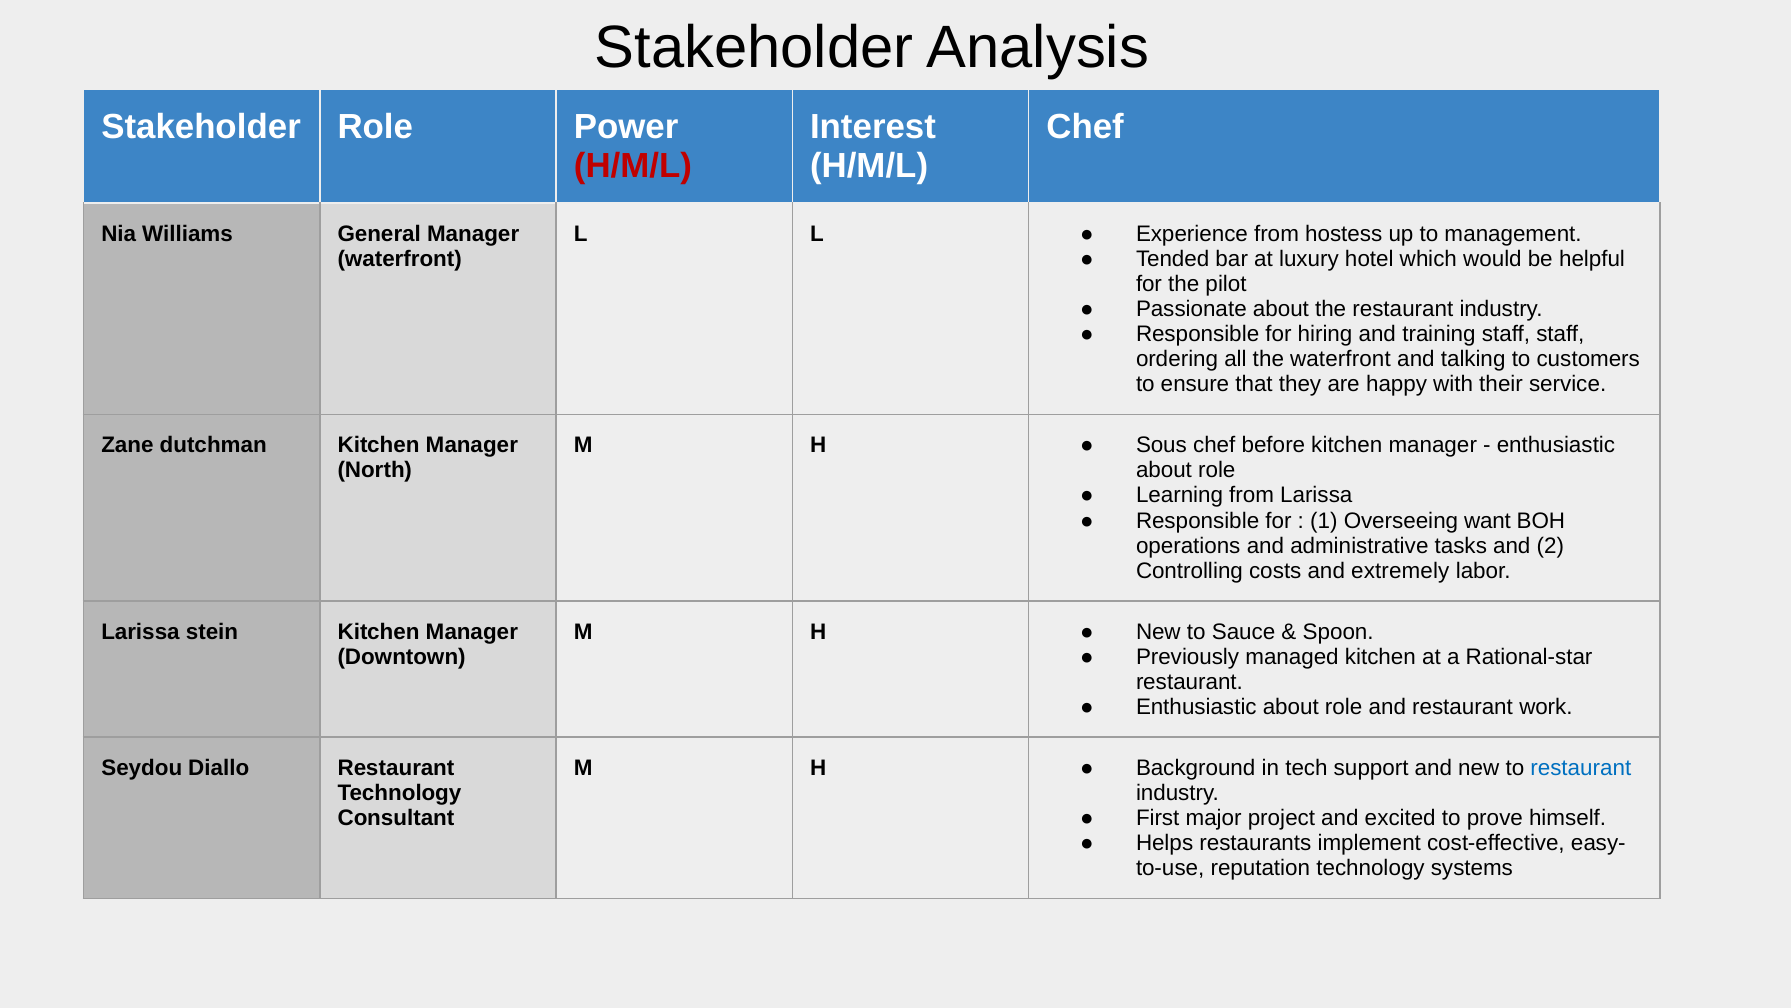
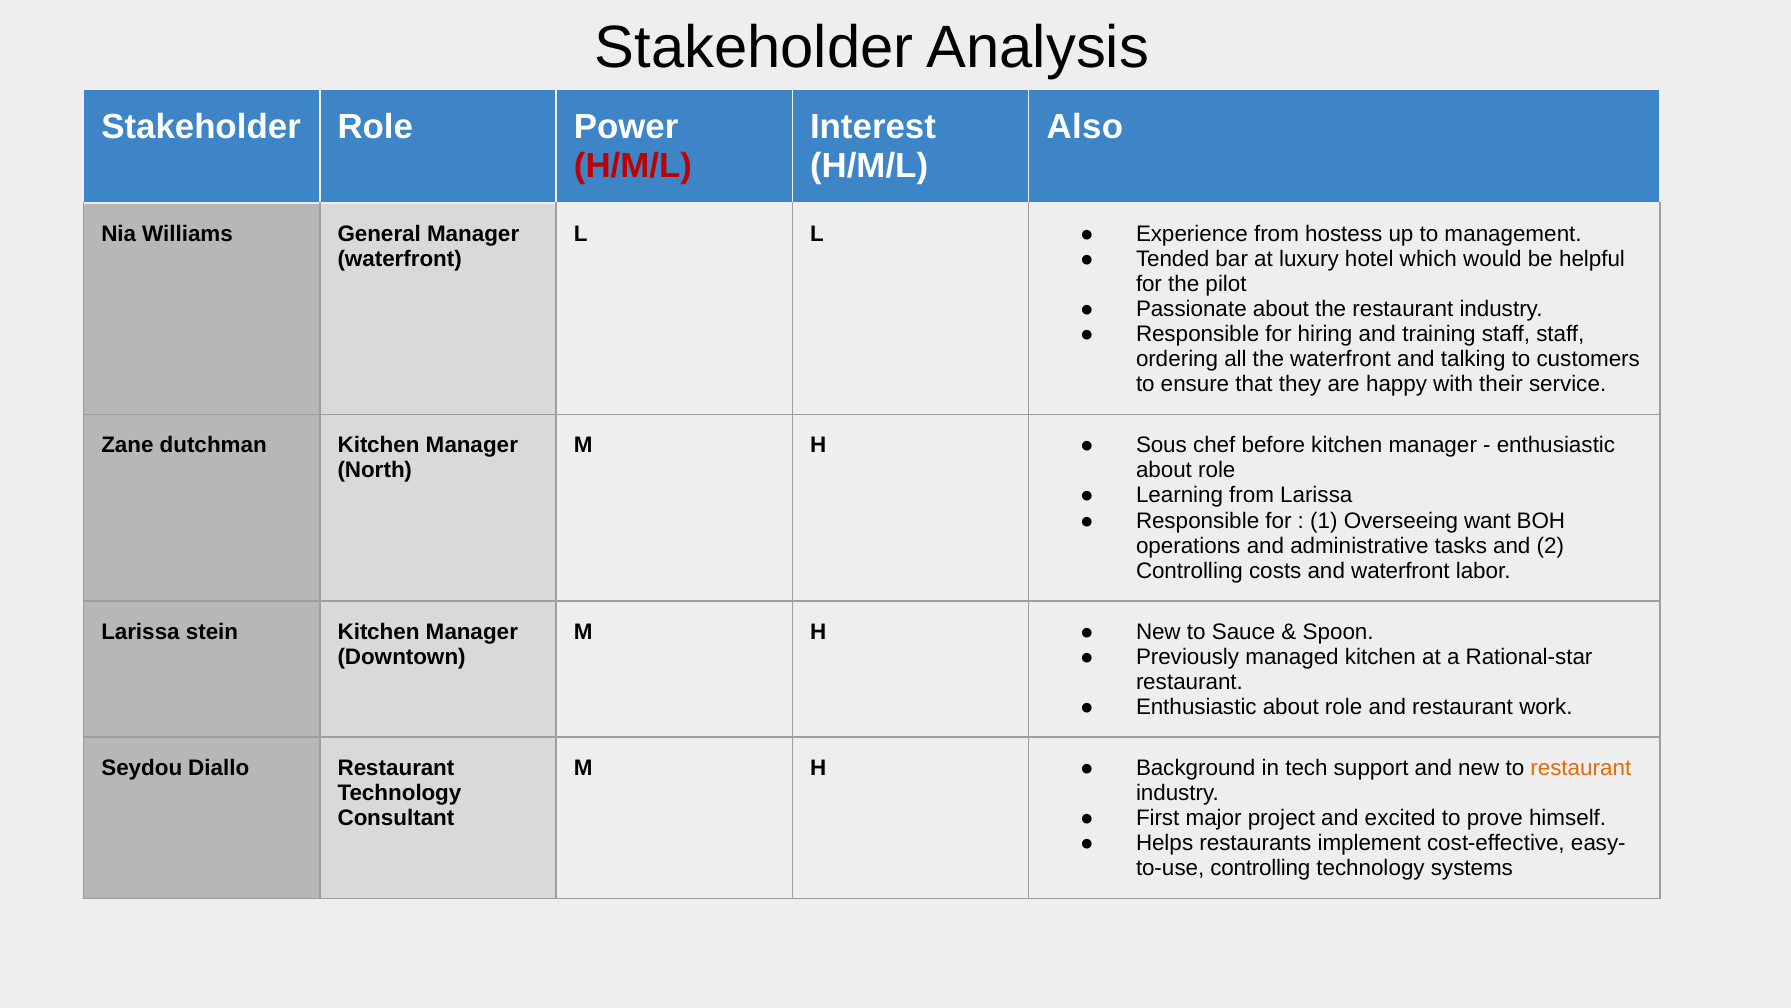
Chef: Chef -> Also (1085, 127)
and extremely: extremely -> waterfront (1400, 571)
restaurant colour: blue -> orange (1581, 768)
reputation: reputation -> controlling (1260, 868)
